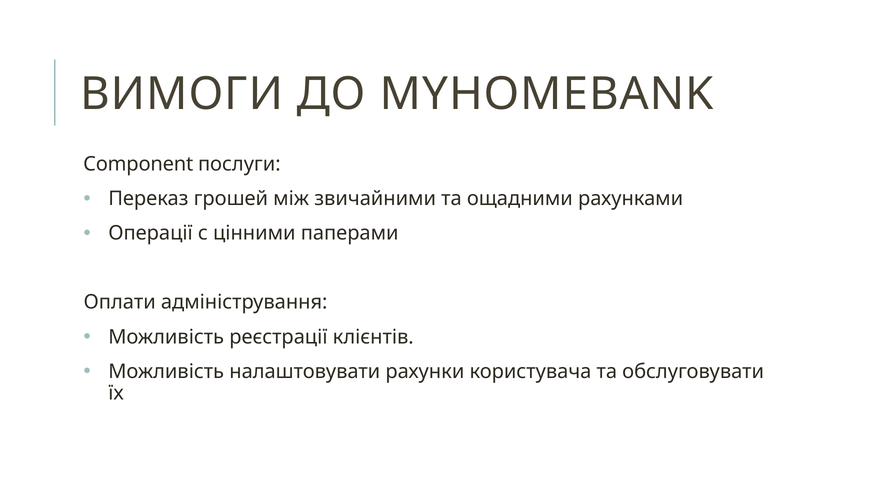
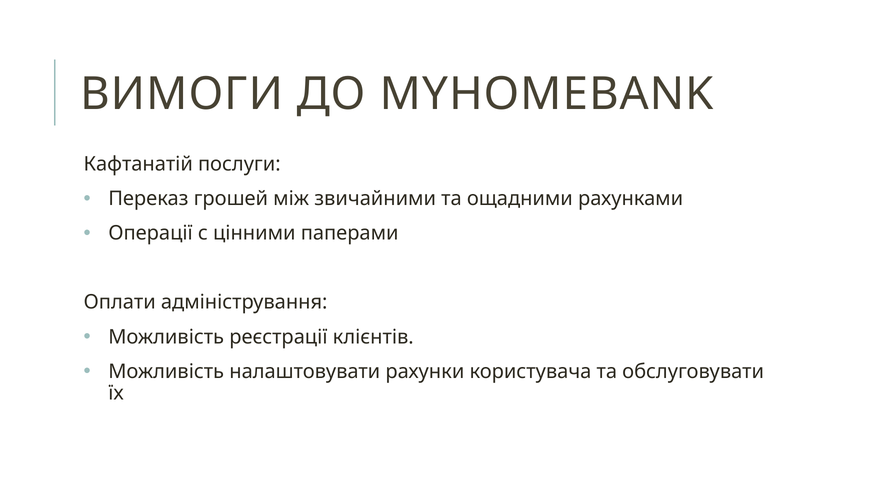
Component: Component -> Кафтанатій (138, 164)
